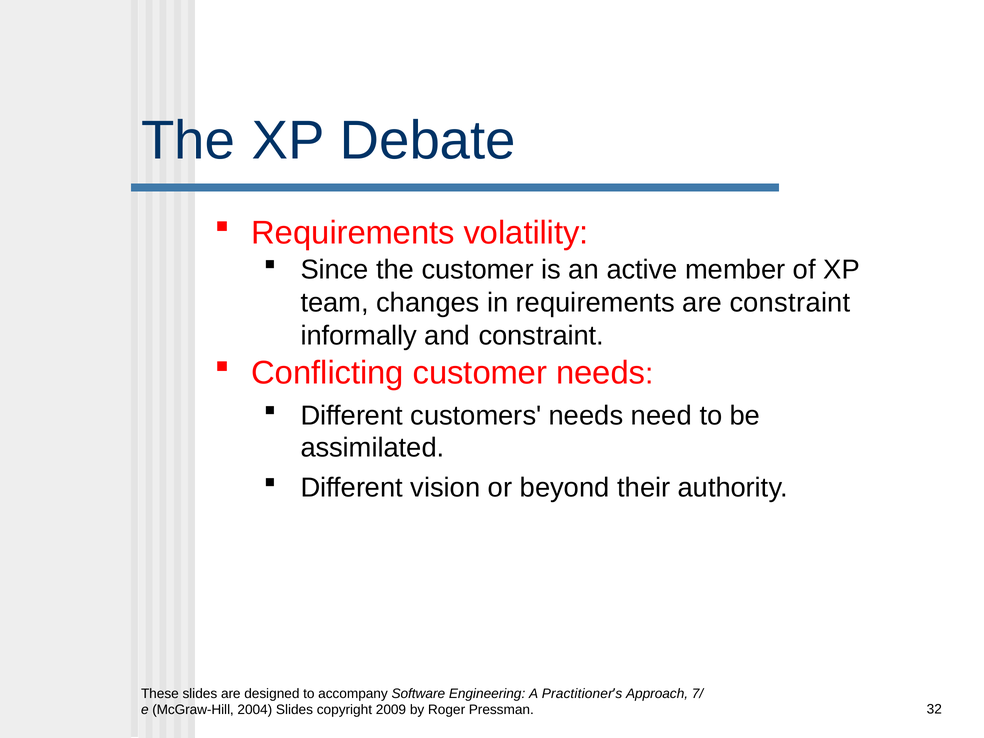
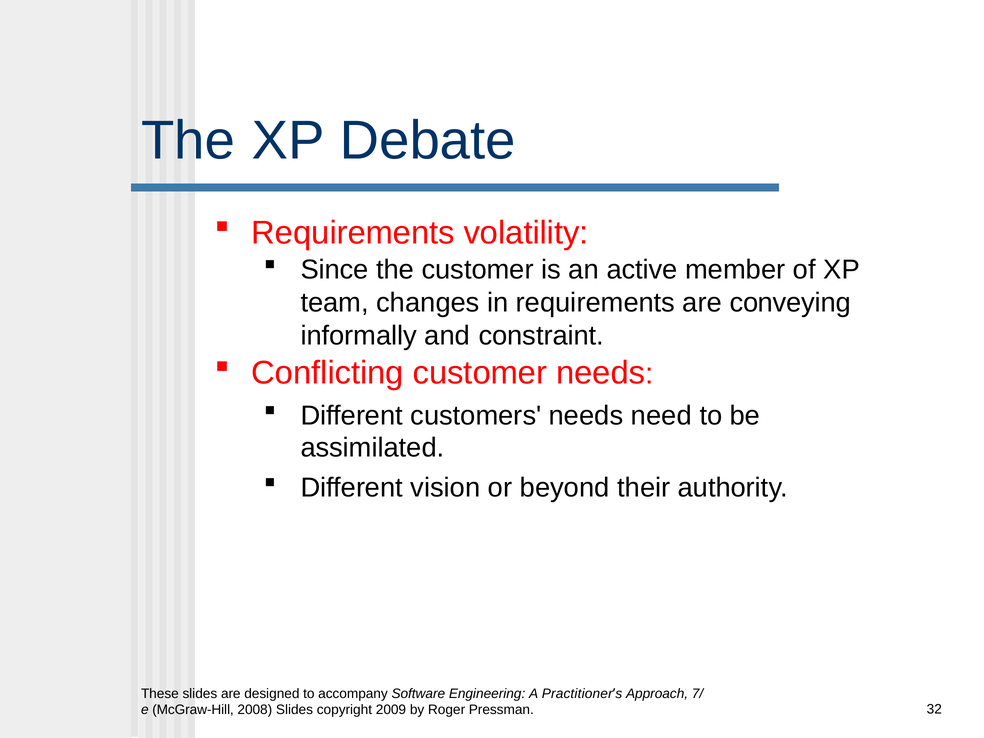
are constraint: constraint -> conveying (790, 303)
2004: 2004 -> 2008 (255, 710)
